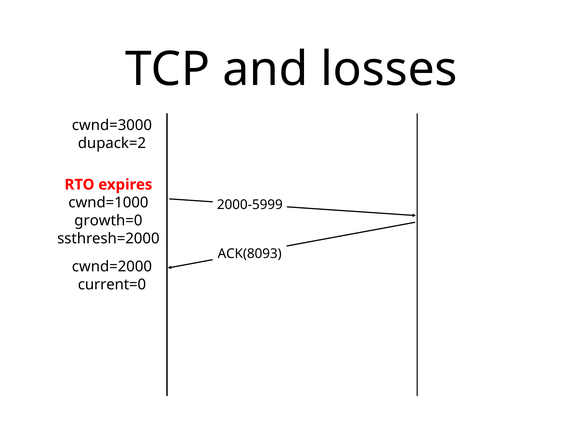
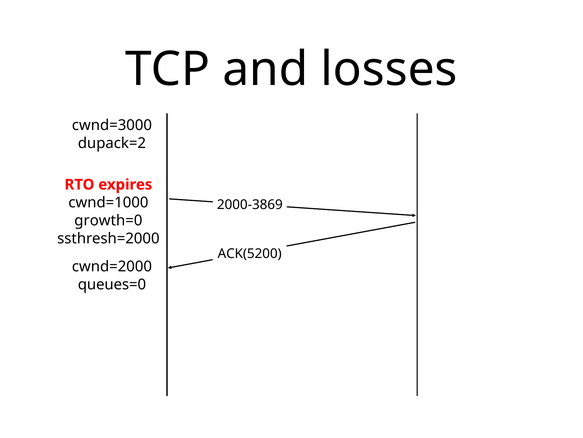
2000-5999: 2000-5999 -> 2000-3869 (250, 204)
ACK(8093: ACK(8093 -> ACK(5200 (250, 253)
current=0: current=0 -> queues=0 (112, 284)
